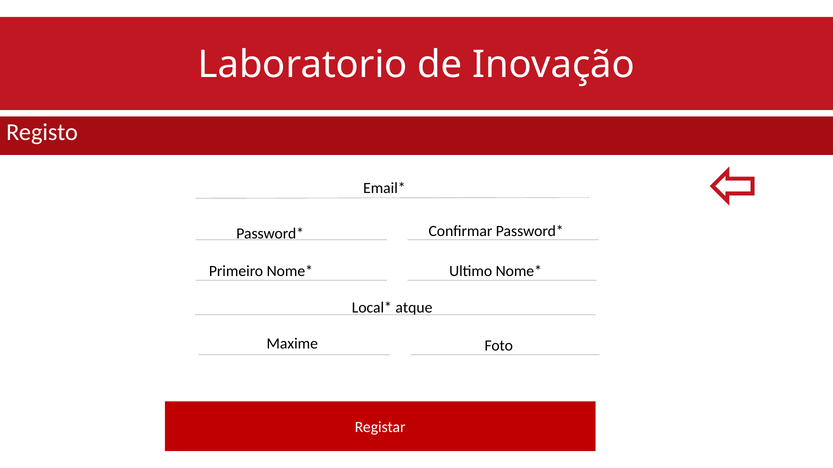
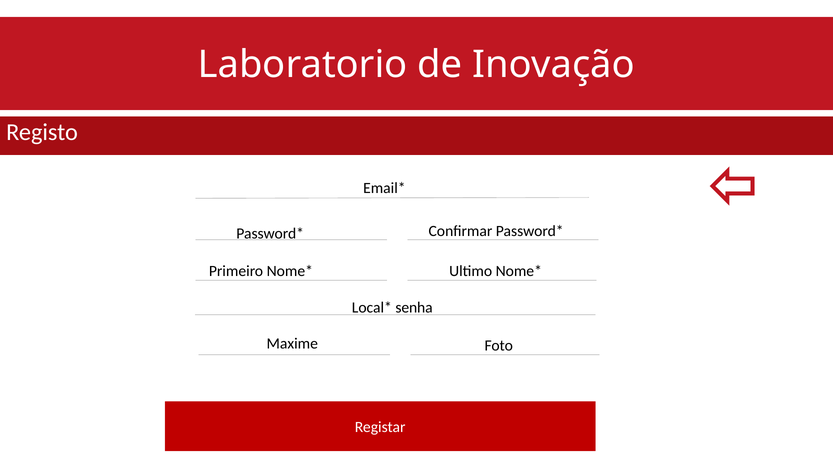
atque: atque -> senha (414, 308)
